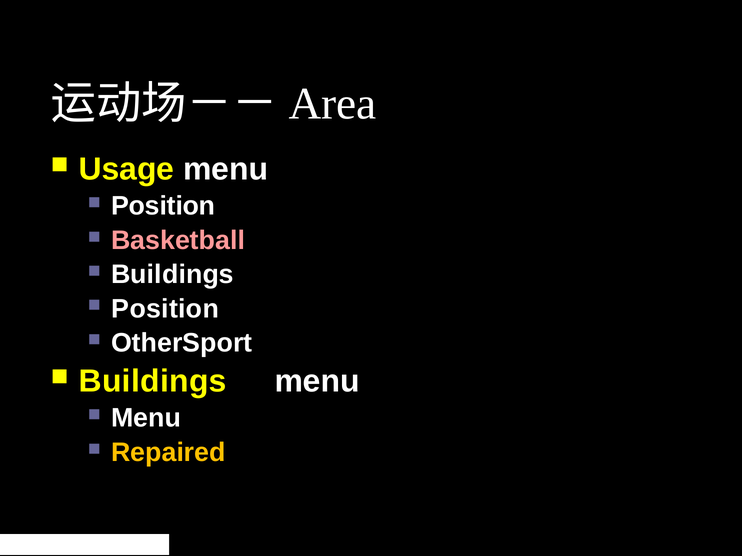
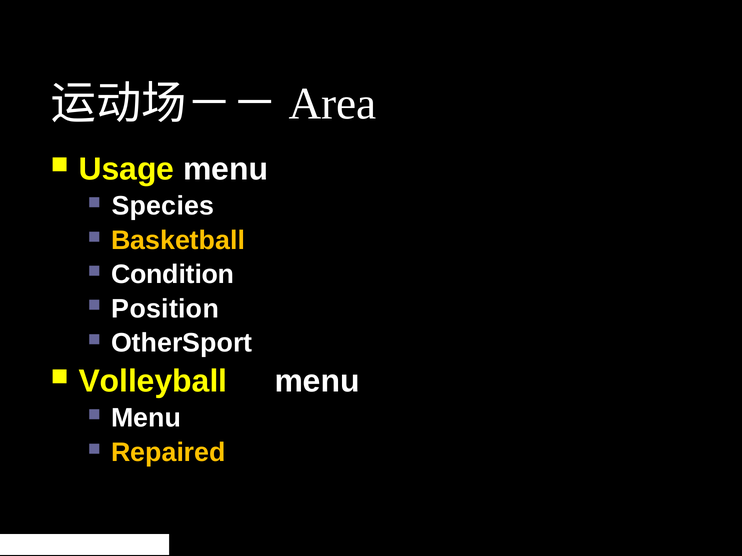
Position: Position -> Species (163, 206)
Basketball colour: pink -> yellow (178, 241)
Buildings: Buildings -> Condition (173, 275)
Buildings: Buildings -> Volleyball (153, 381)
